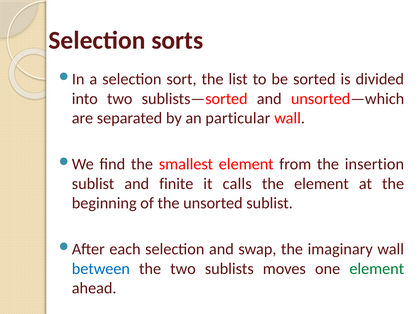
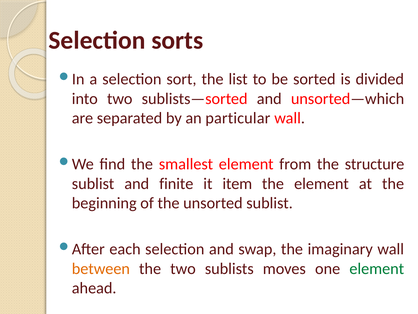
insertion: insertion -> structure (375, 164)
calls: calls -> item (237, 183)
between colour: blue -> orange (101, 268)
